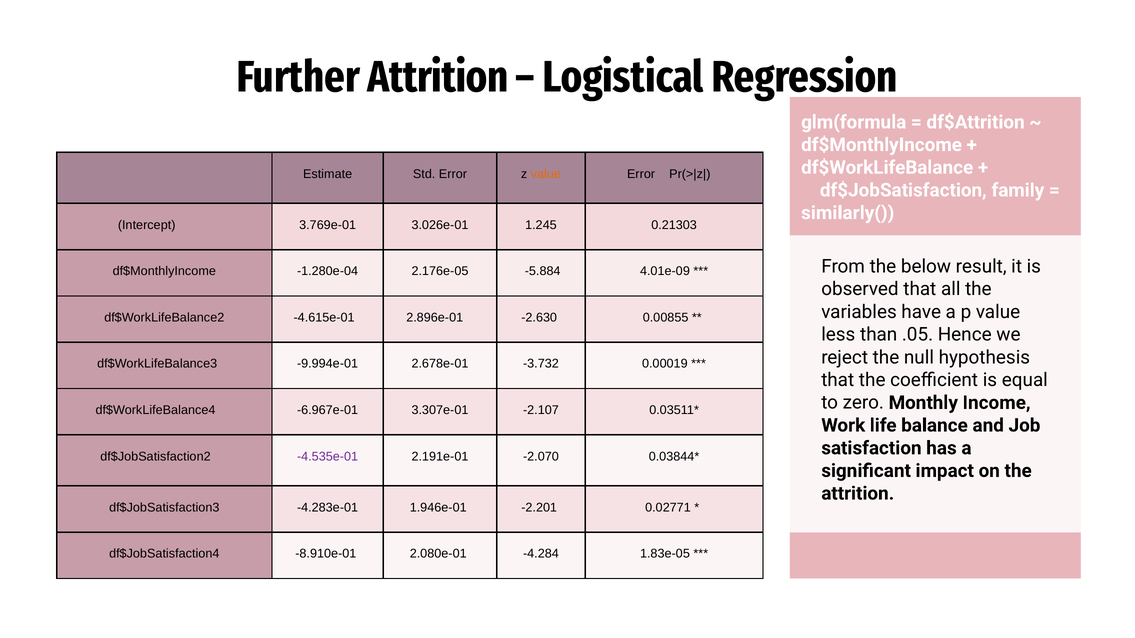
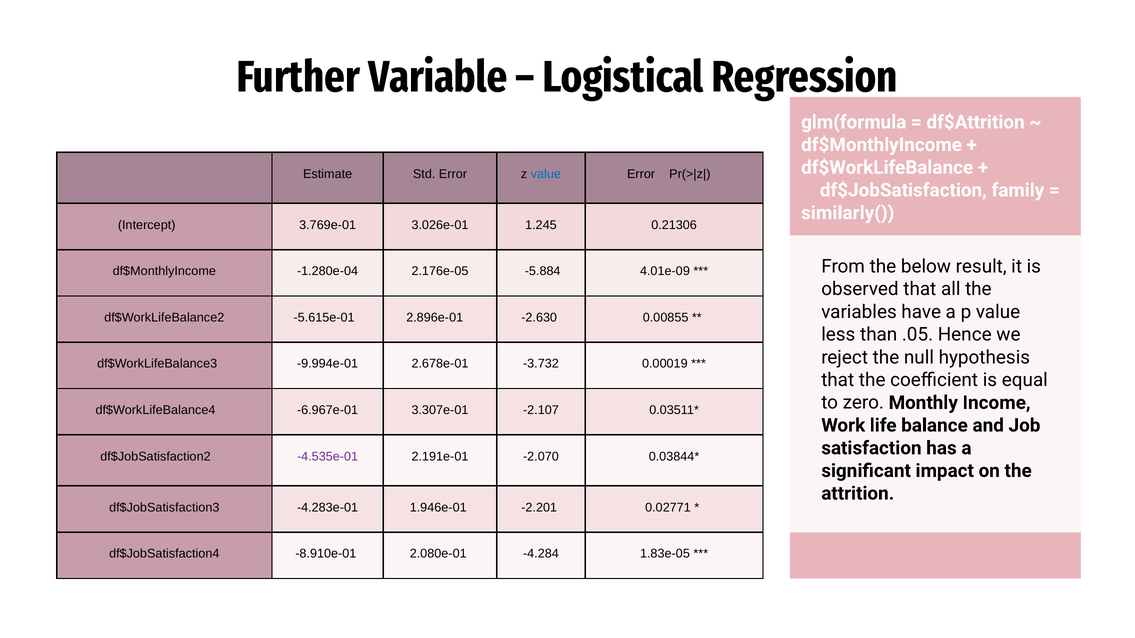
Further Attrition: Attrition -> Variable (438, 77)
value colour: orange -> blue (546, 174)
0.21303: 0.21303 -> 0.21306 (674, 225)
-4.615e-01: -4.615e-01 -> -5.615e-01 (324, 318)
